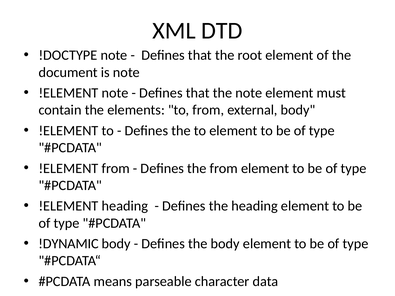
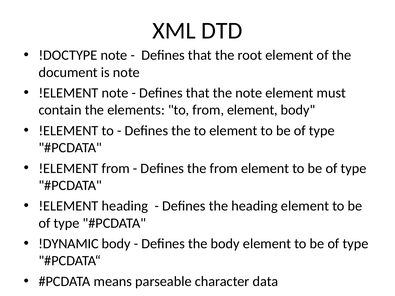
to from external: external -> element (252, 110)
